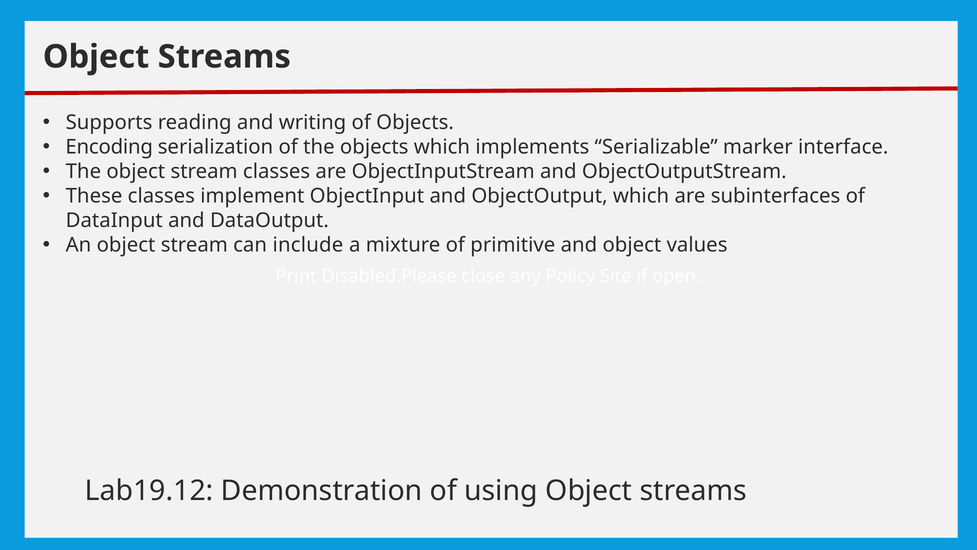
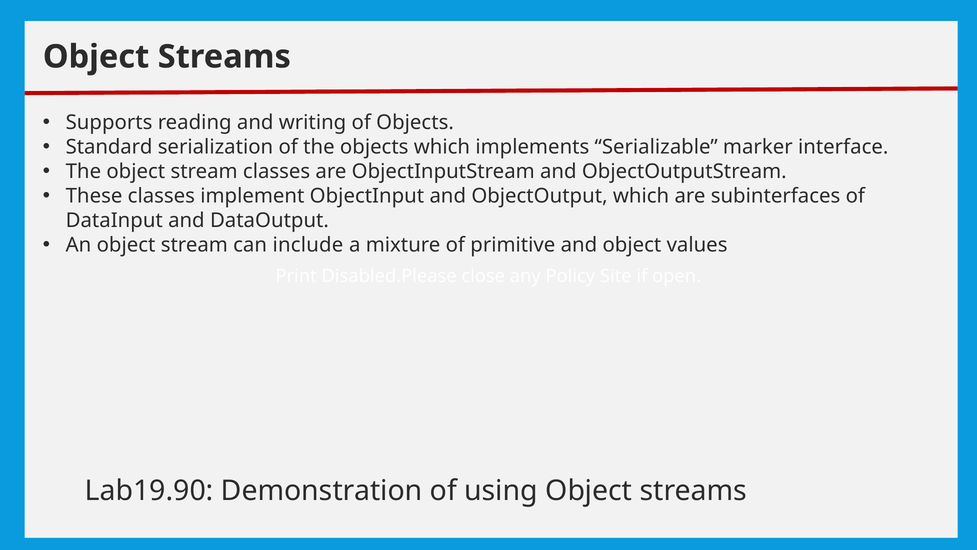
Encoding: Encoding -> Standard (109, 147)
Lab19.12: Lab19.12 -> Lab19.90 (149, 490)
